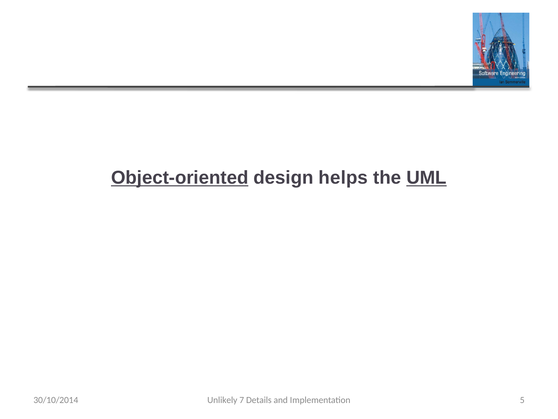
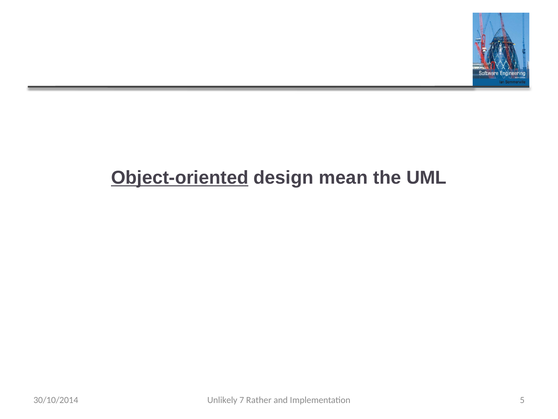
helps: helps -> mean (343, 178)
UML underline: present -> none (427, 178)
Details: Details -> Rather (259, 400)
